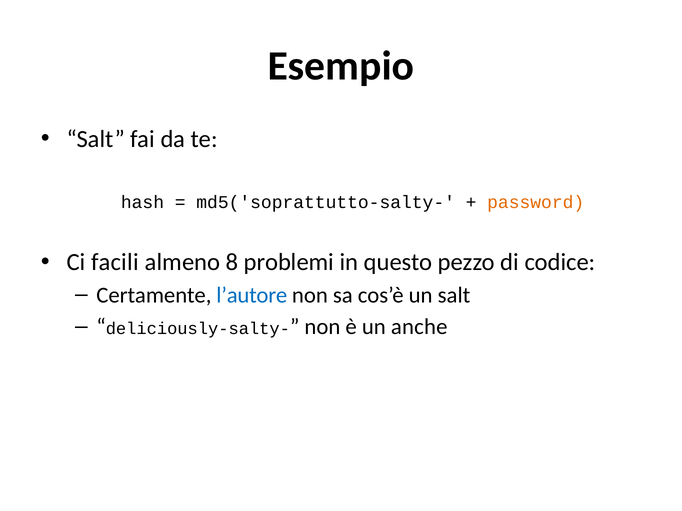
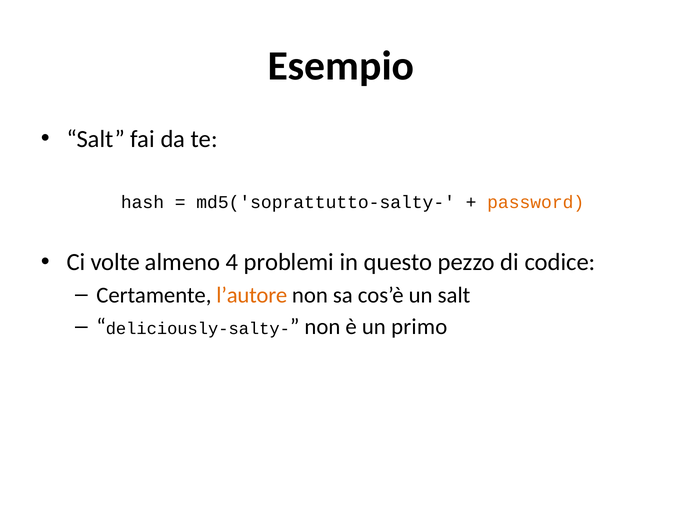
facili: facili -> volte (115, 262)
8: 8 -> 4 (232, 262)
l’autore colour: blue -> orange (252, 295)
anche: anche -> primo (419, 327)
